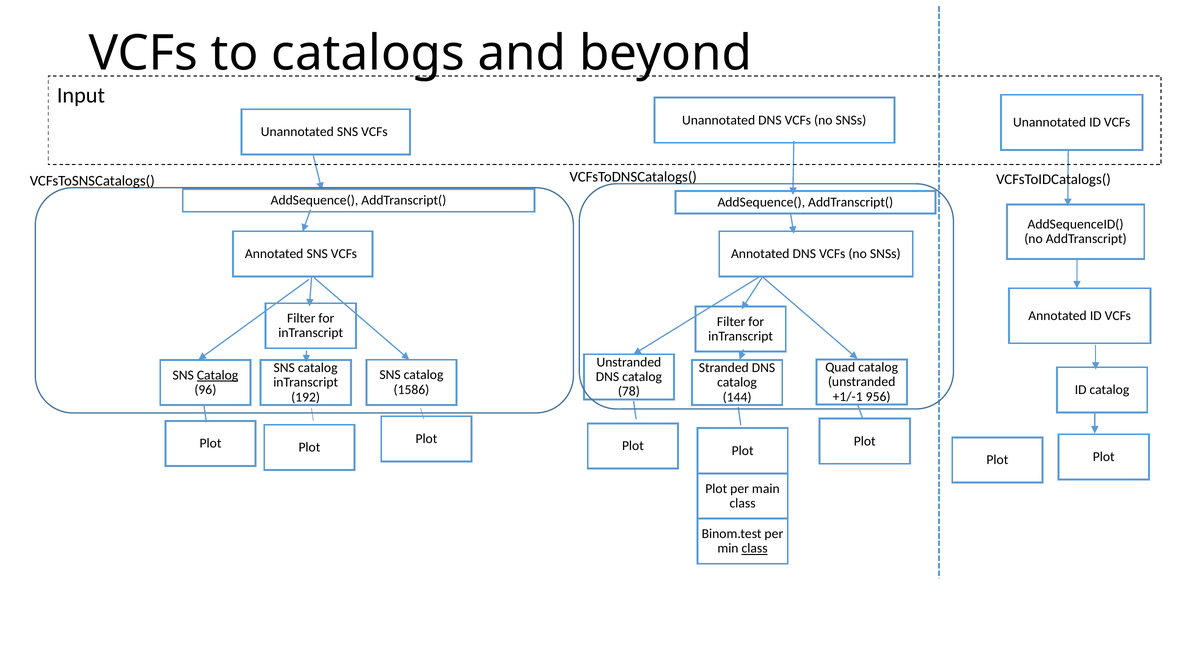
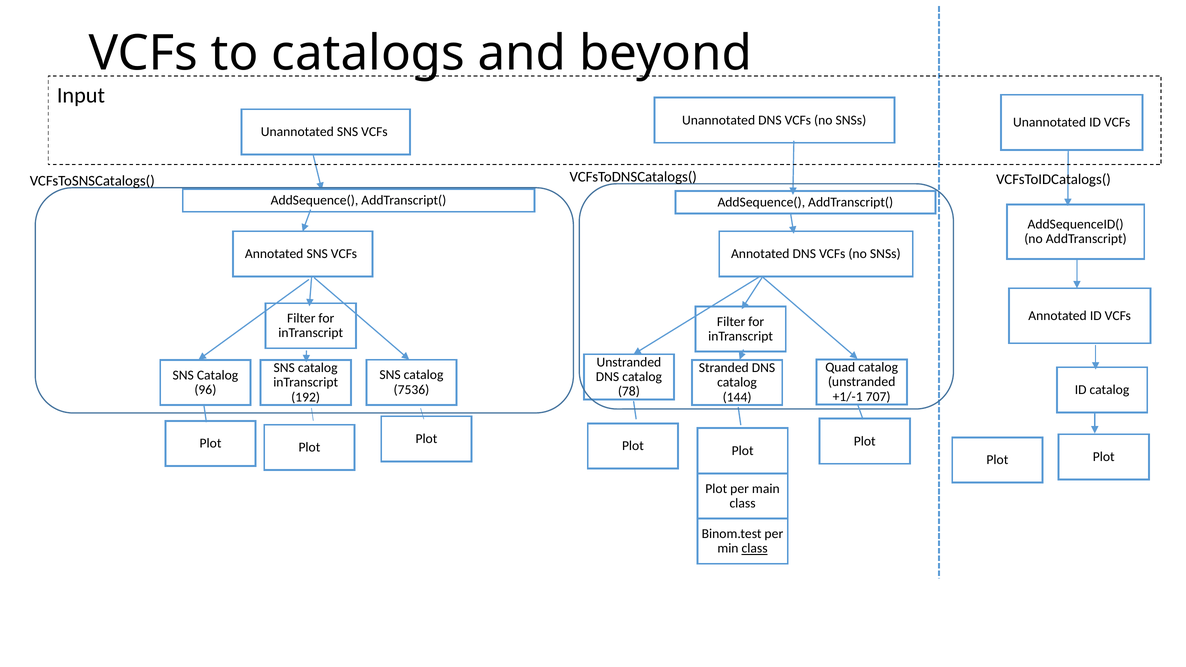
Catalog underline: present -> none (218, 375)
1586: 1586 -> 7536 (411, 390)
956: 956 -> 707 (878, 397)
